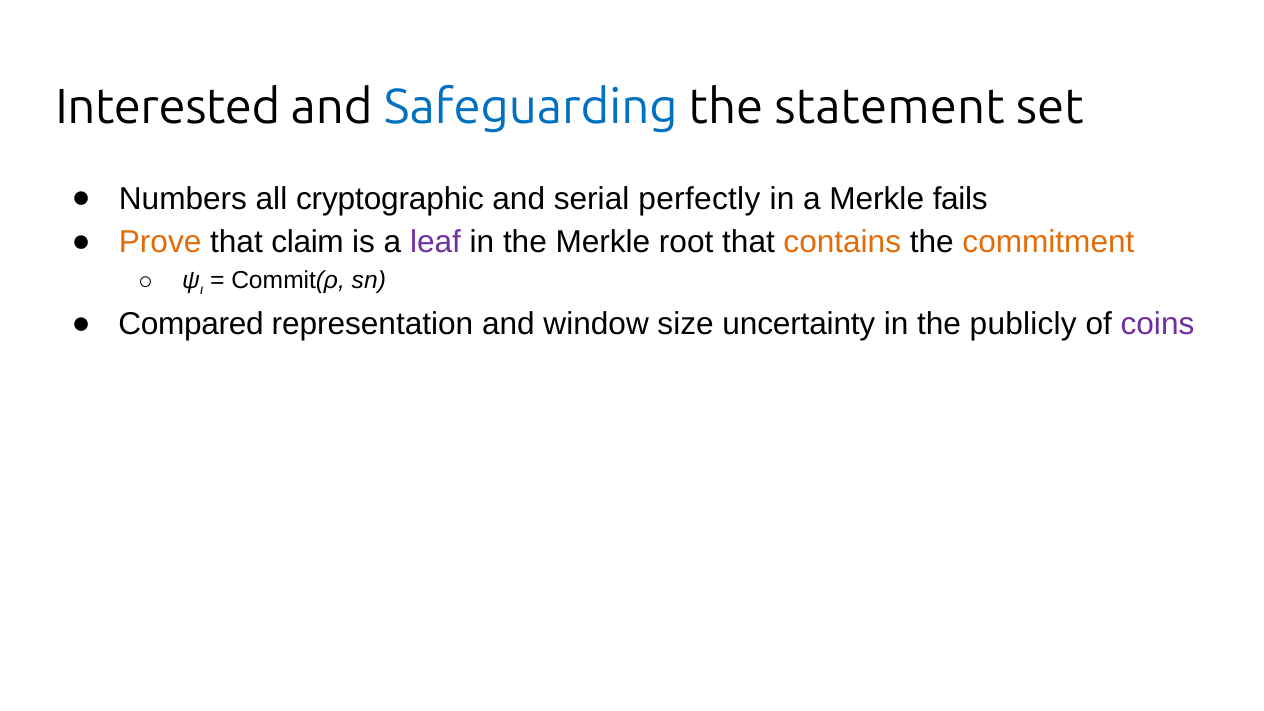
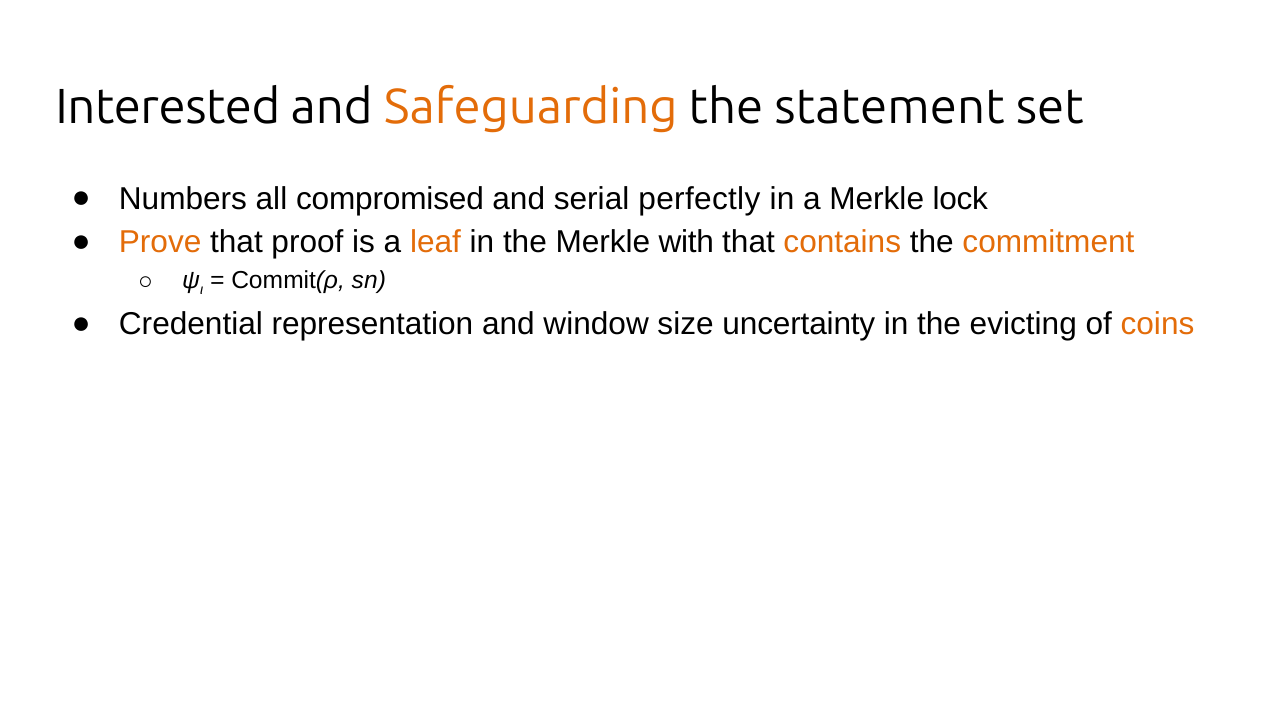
Safeguarding colour: blue -> orange (531, 107)
cryptographic: cryptographic -> compromised (390, 199)
fails: fails -> lock (960, 199)
claim: claim -> proof (307, 242)
leaf colour: purple -> orange (436, 242)
root: root -> with (686, 242)
Compared: Compared -> Credential (191, 325)
publicly: publicly -> evicting (1023, 325)
coins colour: purple -> orange (1158, 325)
